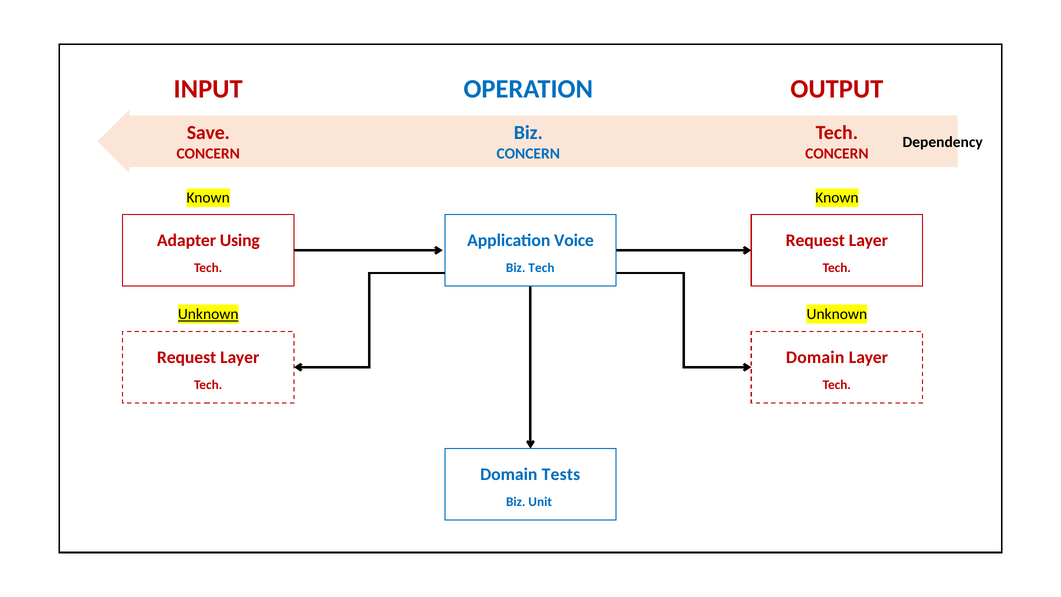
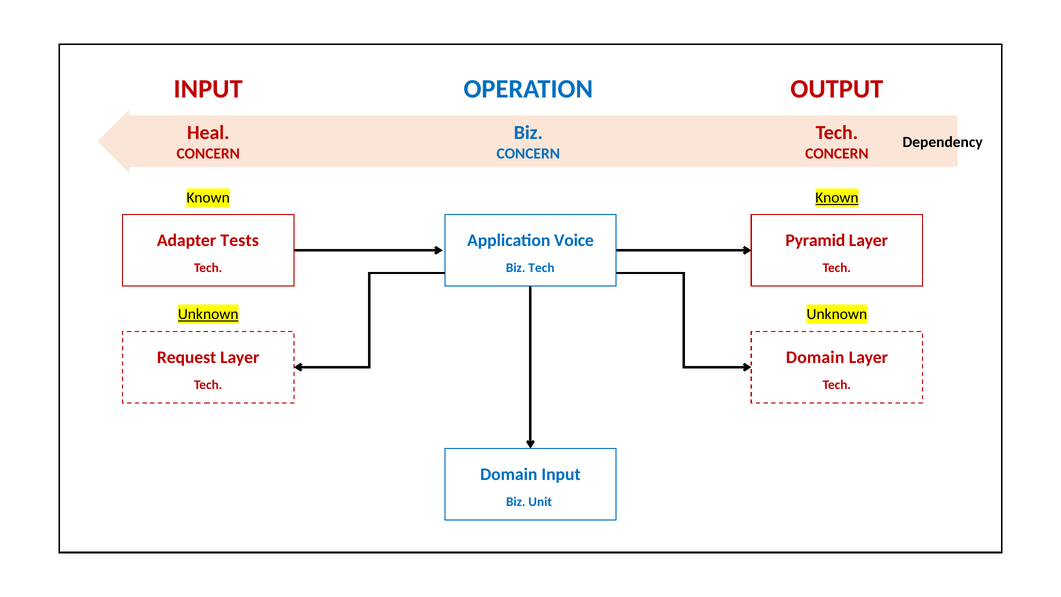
Save: Save -> Heal (208, 133)
Known underline: none -> present (837, 198)
Using: Using -> Tests (240, 240)
Request: Request -> Pyramid (815, 240)
Domain Tests: Tests -> Input (561, 474)
